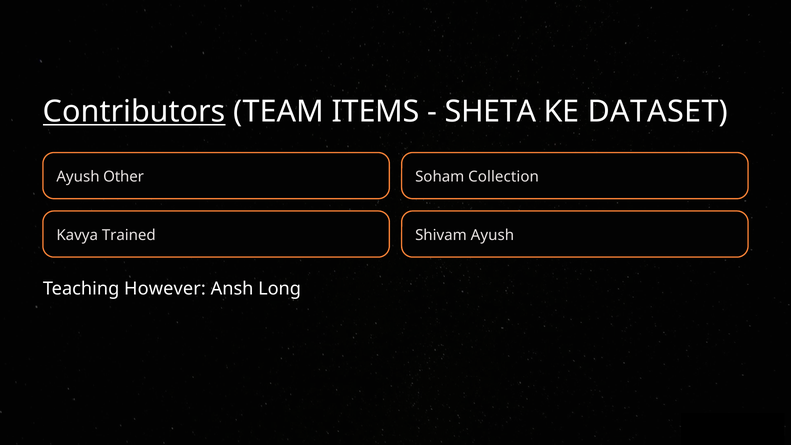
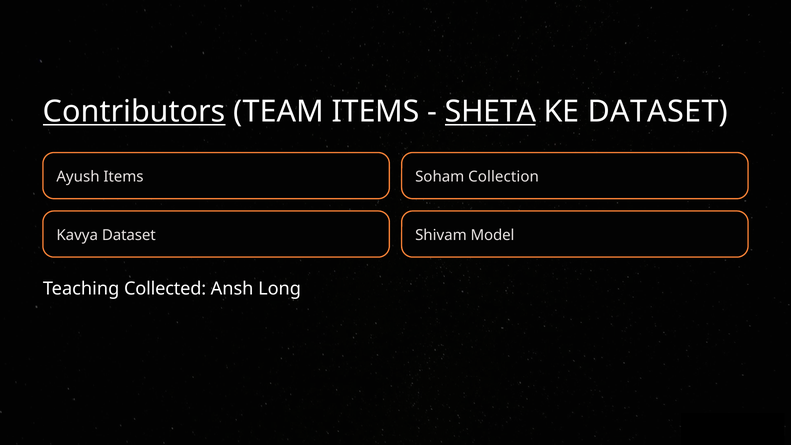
SHETA underline: none -> present (490, 112)
Ayush Other: Other -> Items (123, 177)
Kavya Trained: Trained -> Dataset (129, 235)
Shivam Ayush: Ayush -> Model (493, 235)
However: However -> Collected (165, 289)
